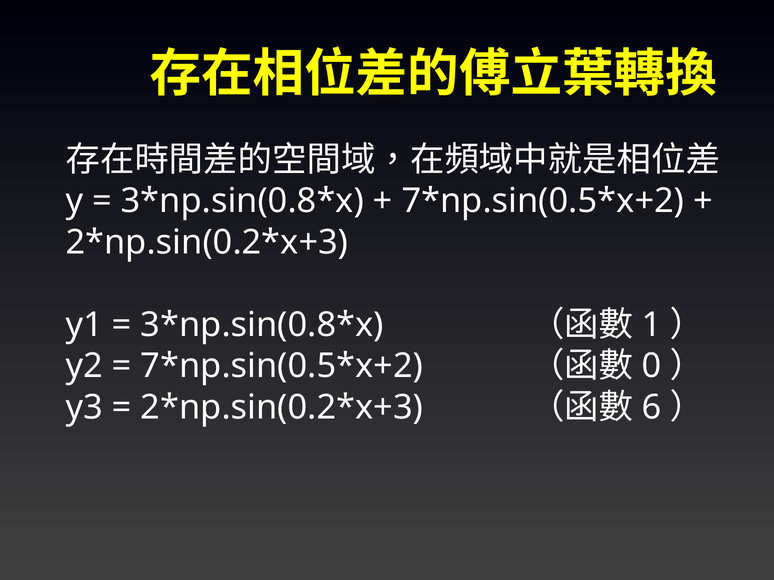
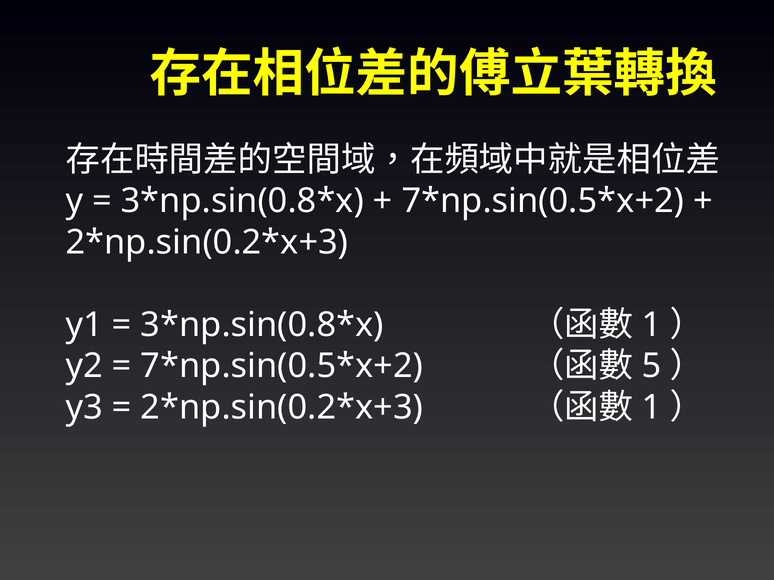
0: 0 -> 5 (651, 366)
6: 6 -> 1 (651, 408)
